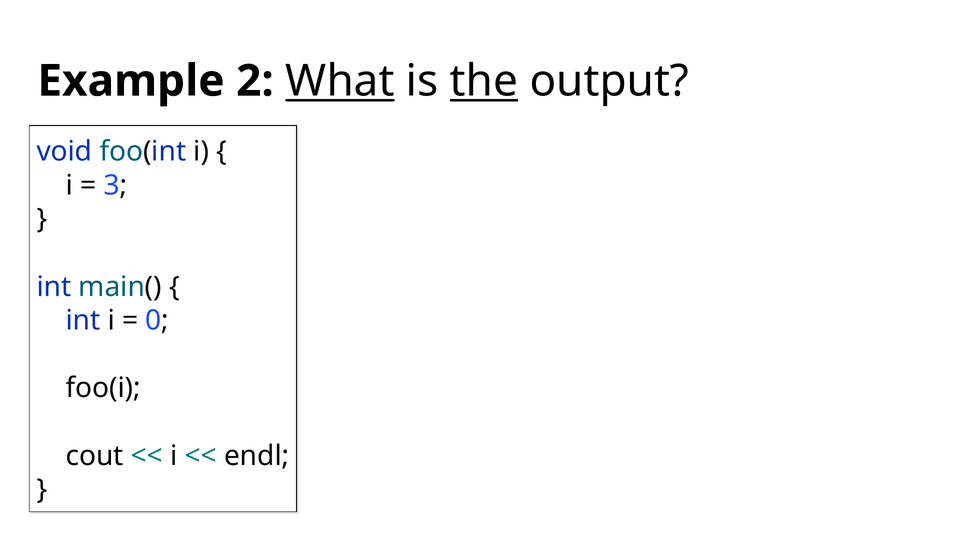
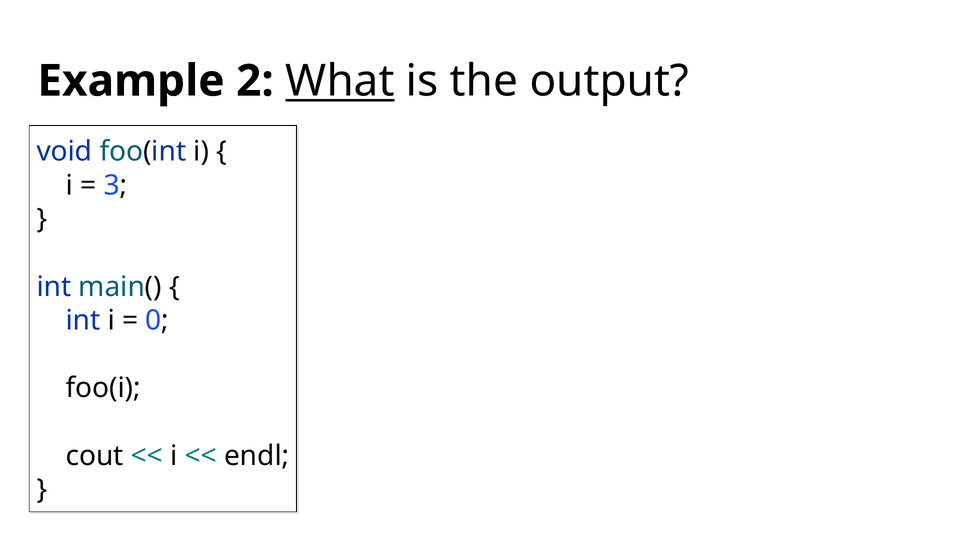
the underline: present -> none (484, 81)
